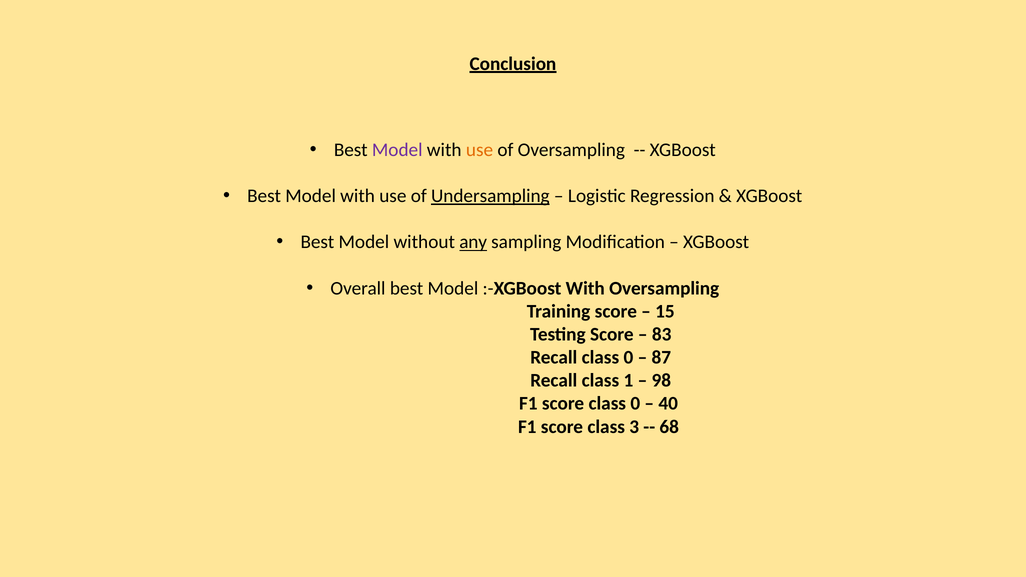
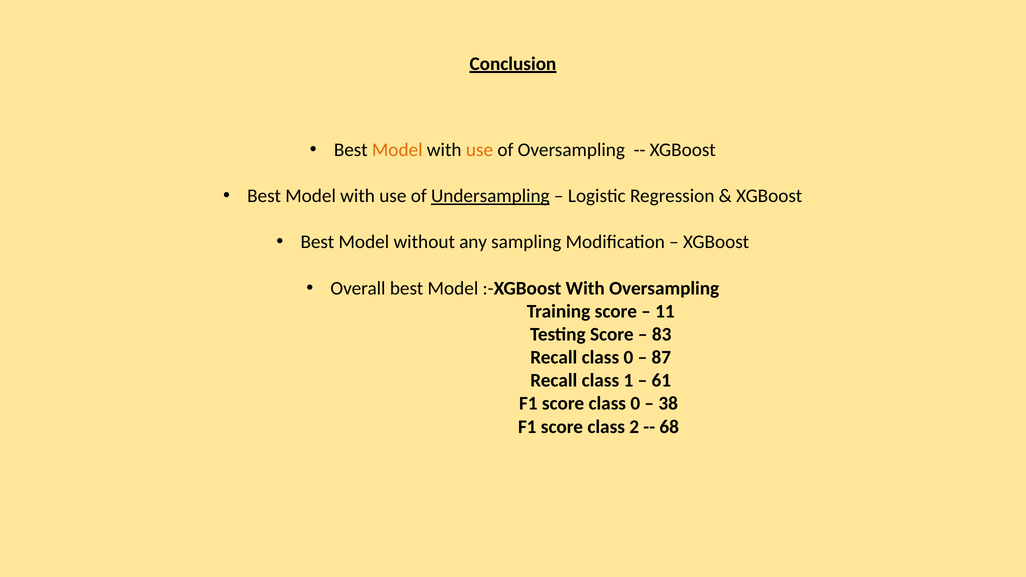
Model colour: purple -> orange (397, 150)
any underline: present -> none (473, 242)
15: 15 -> 11 (665, 311)
98: 98 -> 61 (661, 381)
40: 40 -> 38 (668, 404)
3: 3 -> 2 (634, 427)
